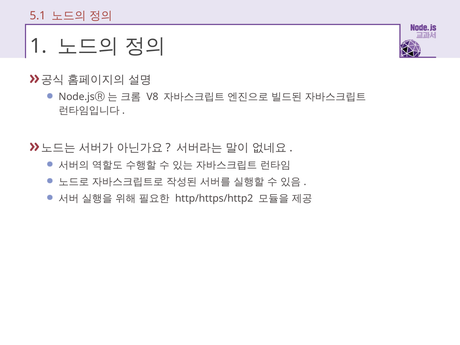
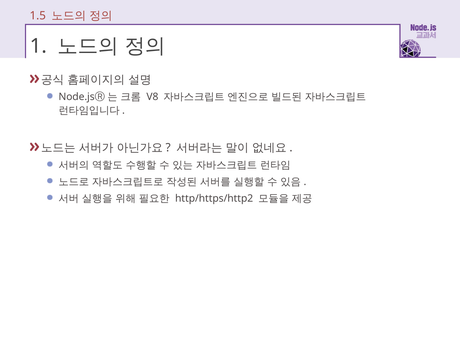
5.1: 5.1 -> 1.5 (38, 16)
